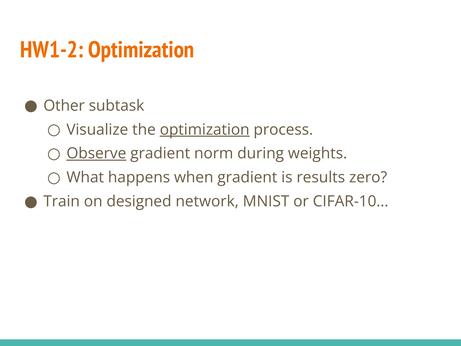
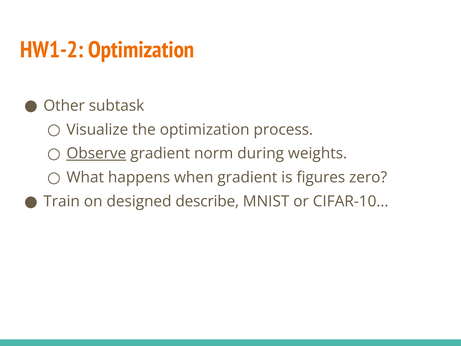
optimization underline: present -> none (205, 130)
results: results -> figures (321, 177)
network: network -> describe (207, 201)
